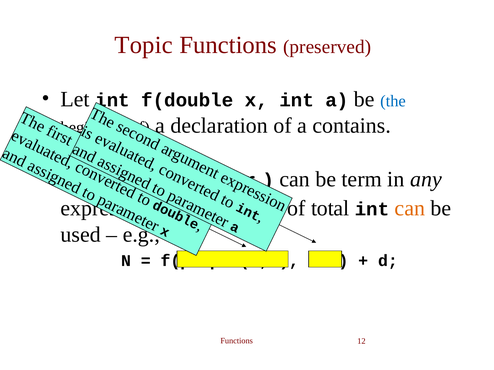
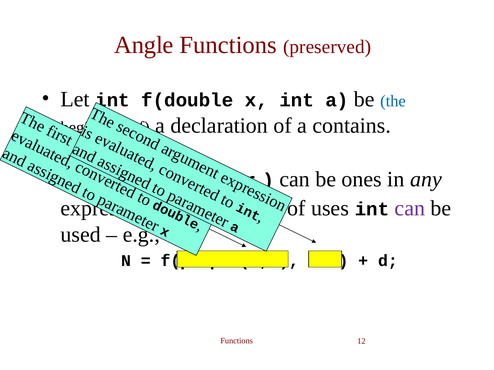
Topic: Topic -> Angle (144, 45)
term: term -> ones (362, 180)
total: total -> uses (330, 209)
can colour: orange -> purple (410, 209)
